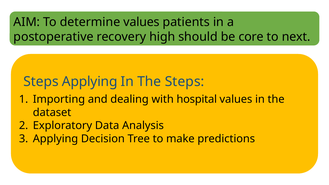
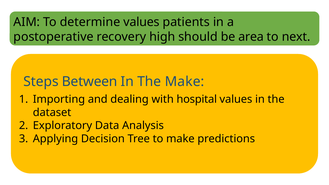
core: core -> area (251, 37)
Steps Applying: Applying -> Between (90, 82)
The Steps: Steps -> Make (185, 82)
